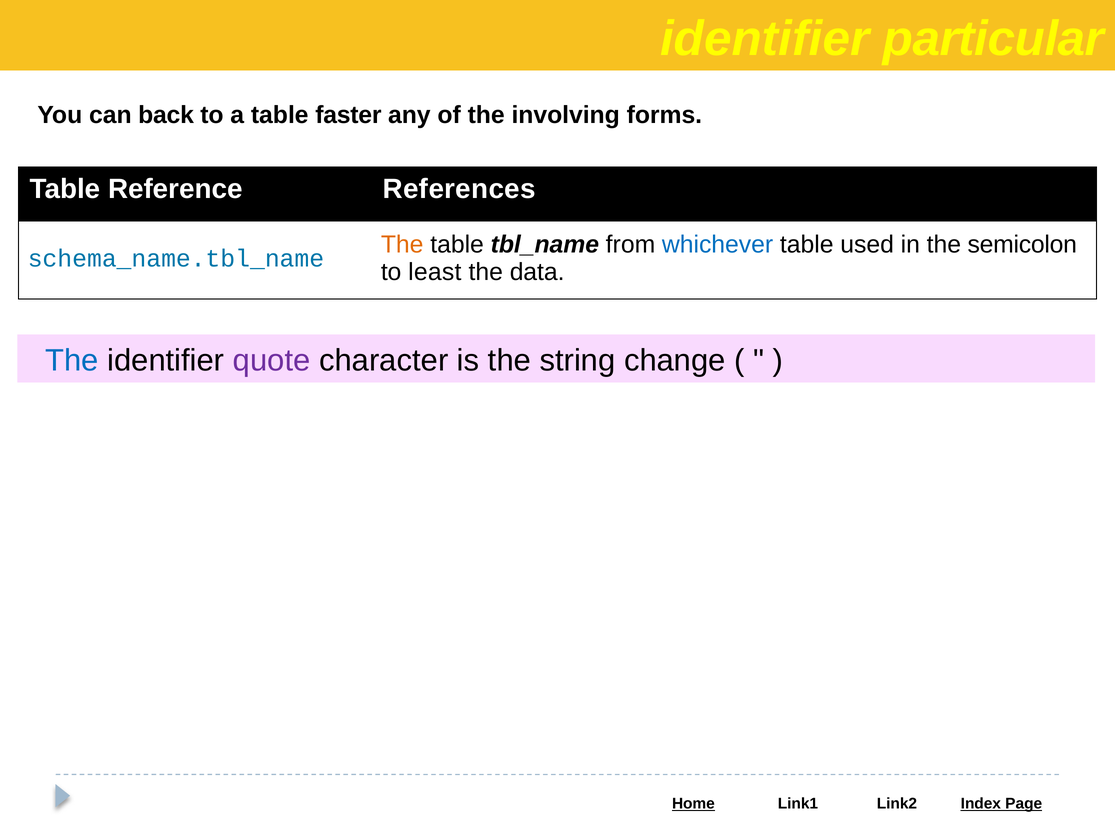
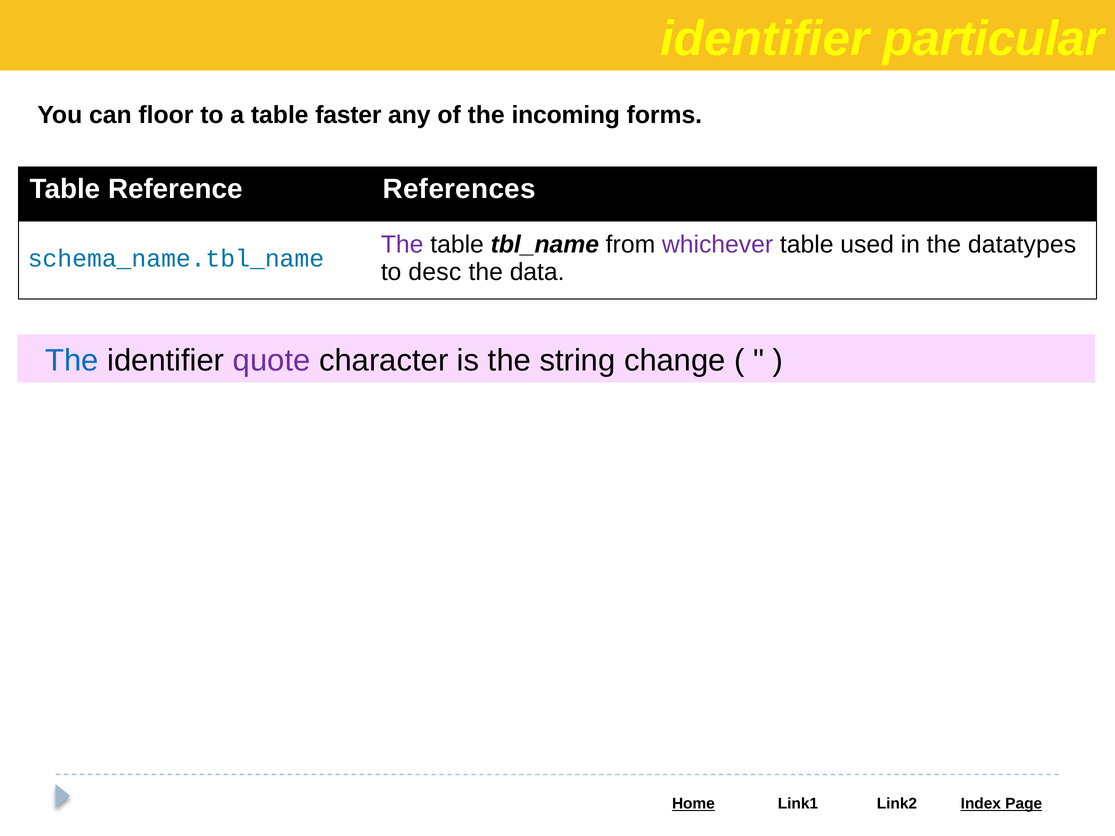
back: back -> floor (166, 115)
involving: involving -> incoming (566, 115)
The colour: orange -> purple (402, 245)
whichever colour: blue -> purple (718, 245)
semicolon: semicolon -> datatypes (1022, 245)
least: least -> desc (435, 272)
